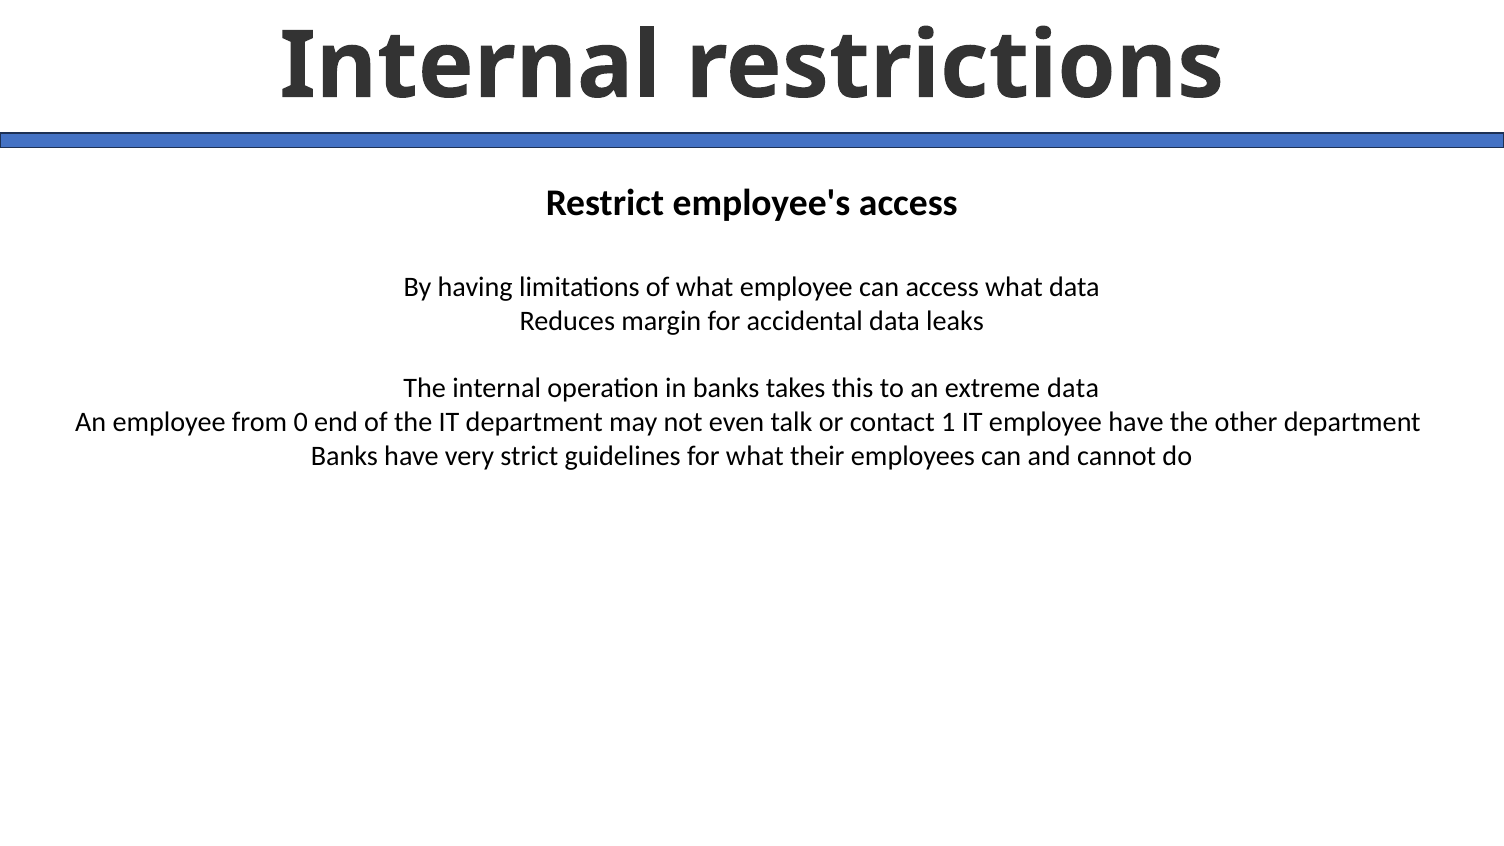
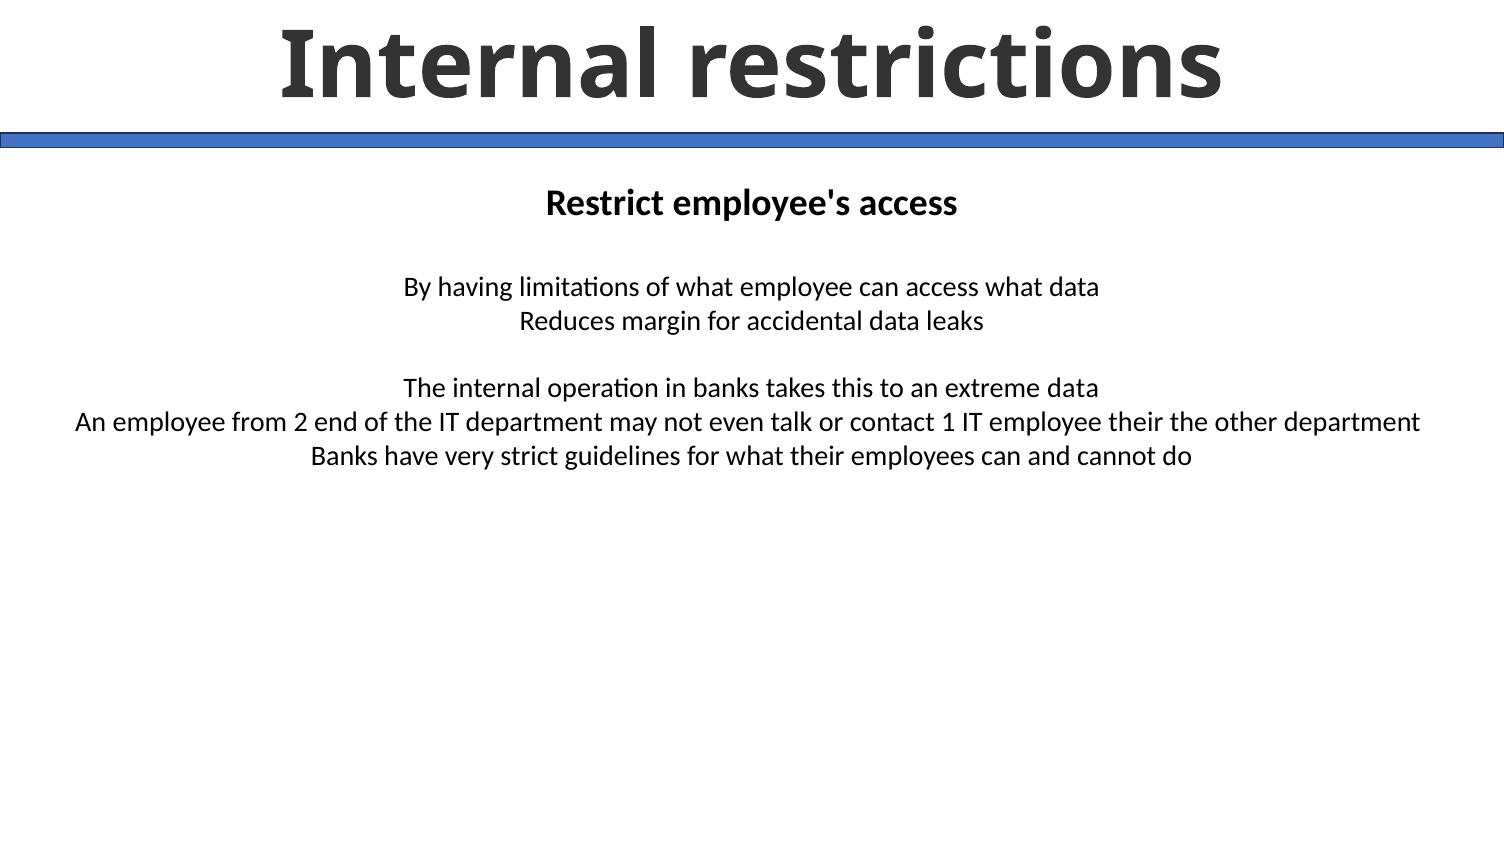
0: 0 -> 2 (301, 422)
employee have: have -> their (1136, 422)
